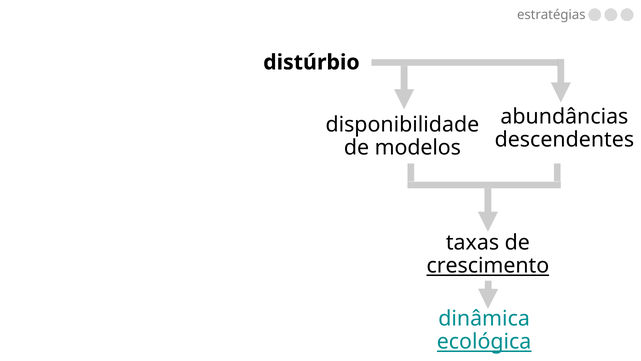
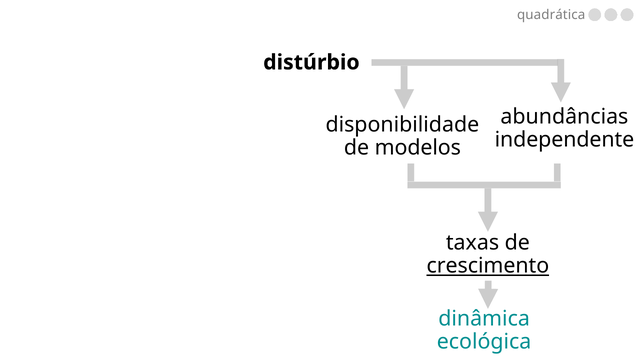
estratégias: estratégias -> quadrática (551, 15)
descendentes: descendentes -> independente (564, 140)
ecológica underline: present -> none (484, 342)
